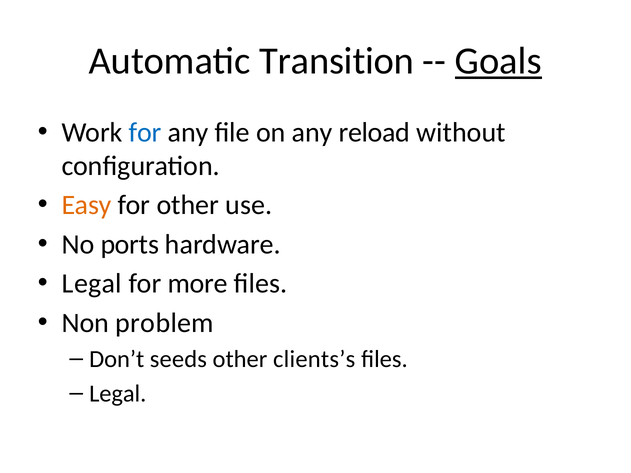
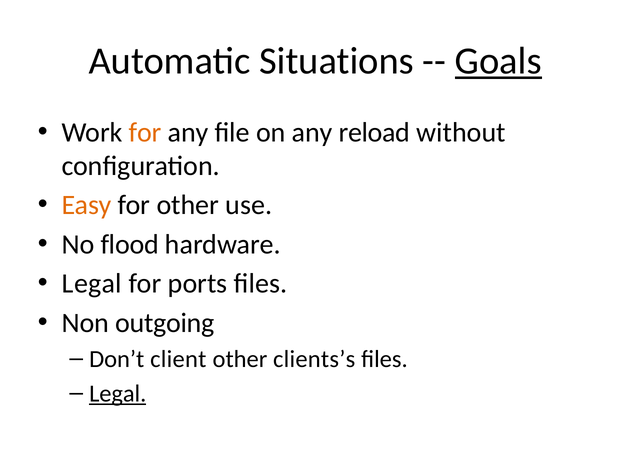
Transition: Transition -> Situations (337, 61)
for colour: blue -> orange (145, 132)
ports: ports -> flood (130, 245)
more: more -> ports (198, 284)
problem: problem -> outgoing (165, 323)
seeds: seeds -> client (178, 359)
Legal underline: none -> present (118, 394)
